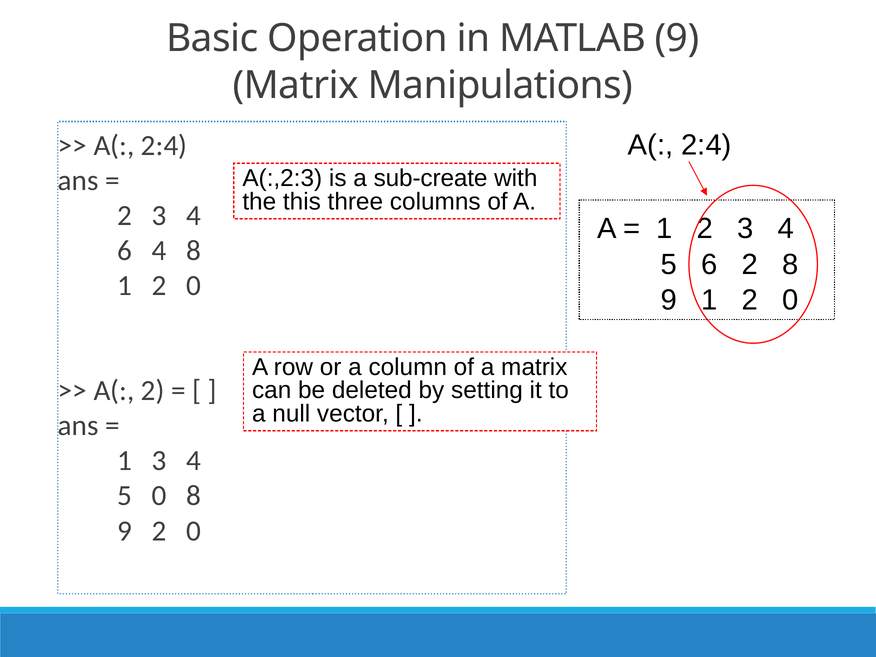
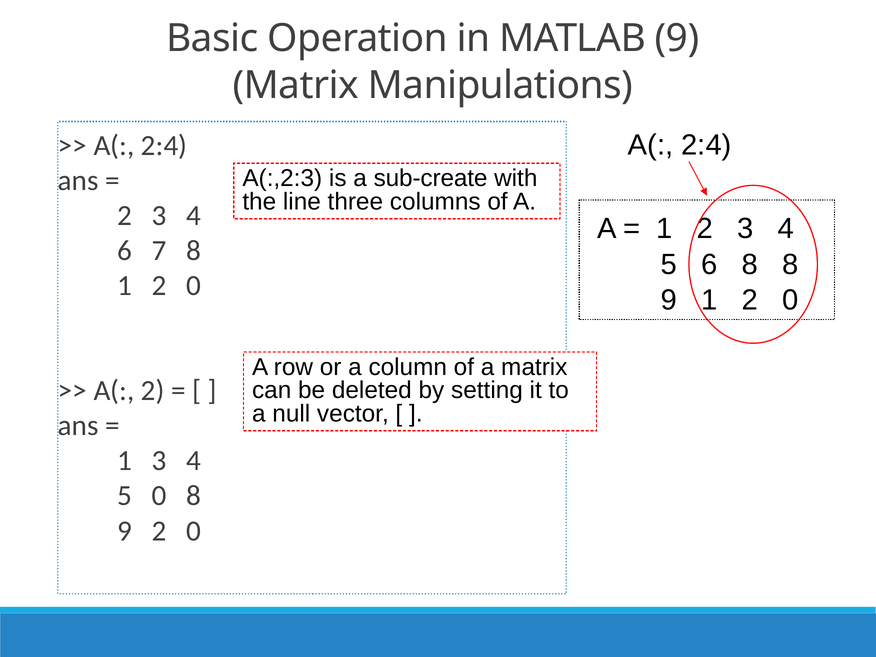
this: this -> line (302, 202)
6 4: 4 -> 7 (159, 251)
6 2: 2 -> 8 (750, 265)
